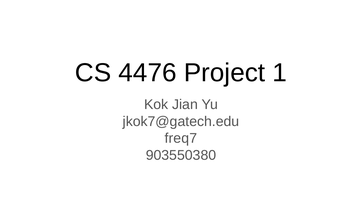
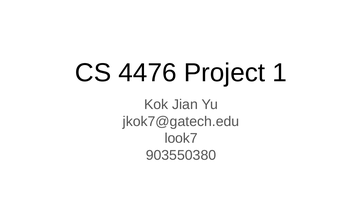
freq7: freq7 -> look7 (181, 139)
